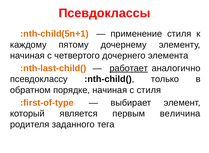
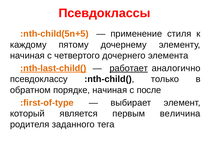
:nth-child(5n+1: :nth-child(5n+1 -> :nth-child(5n+5 (54, 34)
:nth-last-child( underline: none -> present (53, 68)
с стиля: стиля -> после (149, 90)
